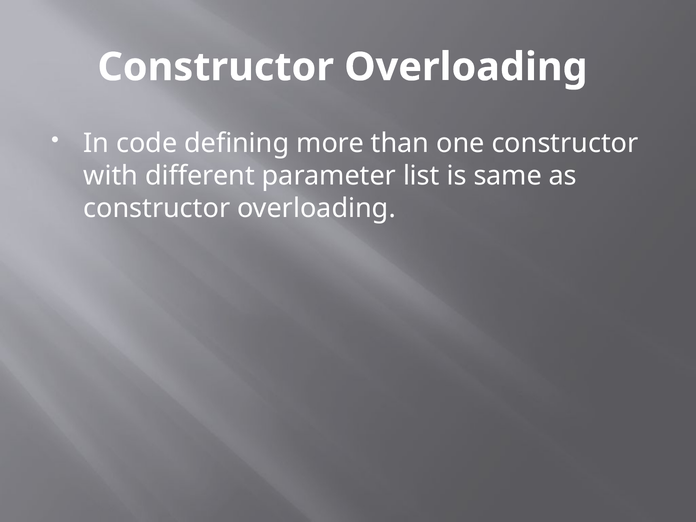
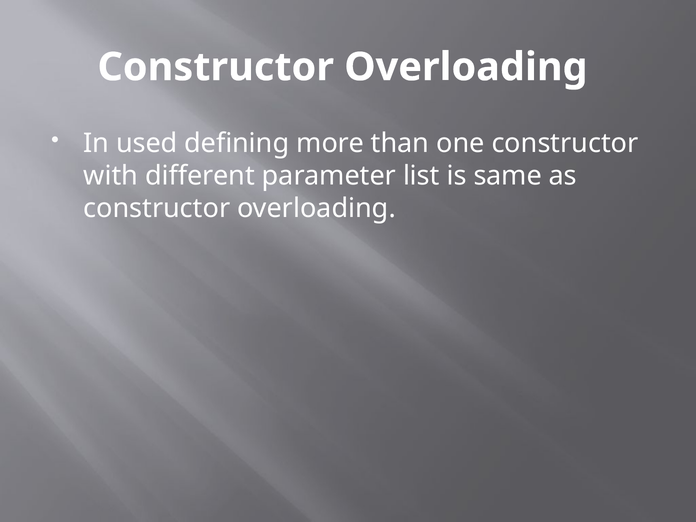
code: code -> used (147, 143)
